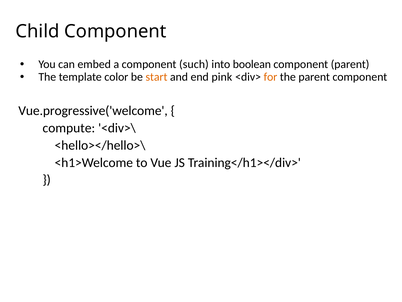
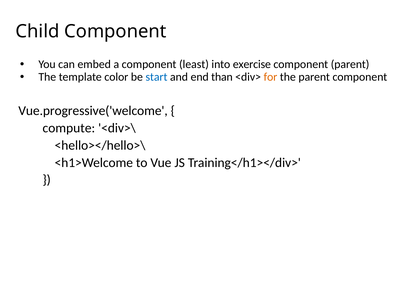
such: such -> least (194, 64)
boolean: boolean -> exercise (252, 64)
start colour: orange -> blue (156, 77)
pink: pink -> than (222, 77)
